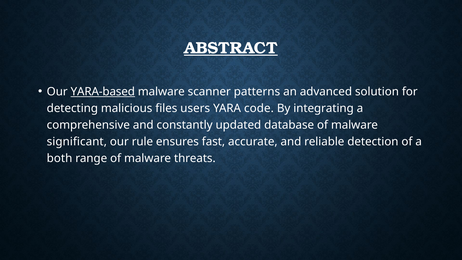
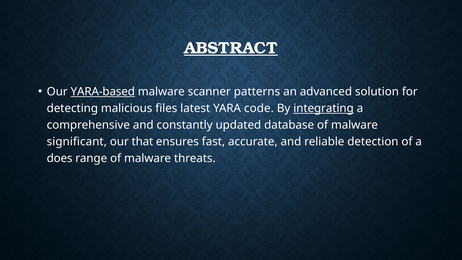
users: users -> latest (195, 108)
integrating underline: none -> present (324, 108)
rule: rule -> that (142, 142)
both: both -> does (60, 158)
